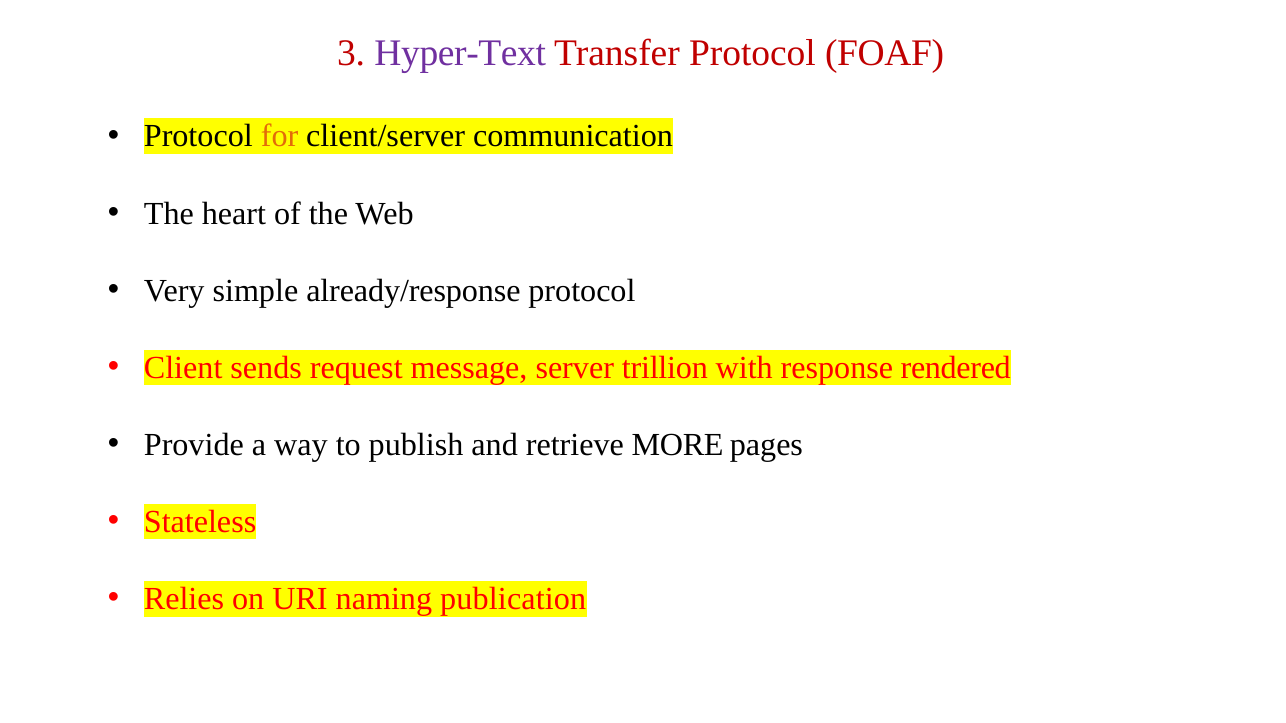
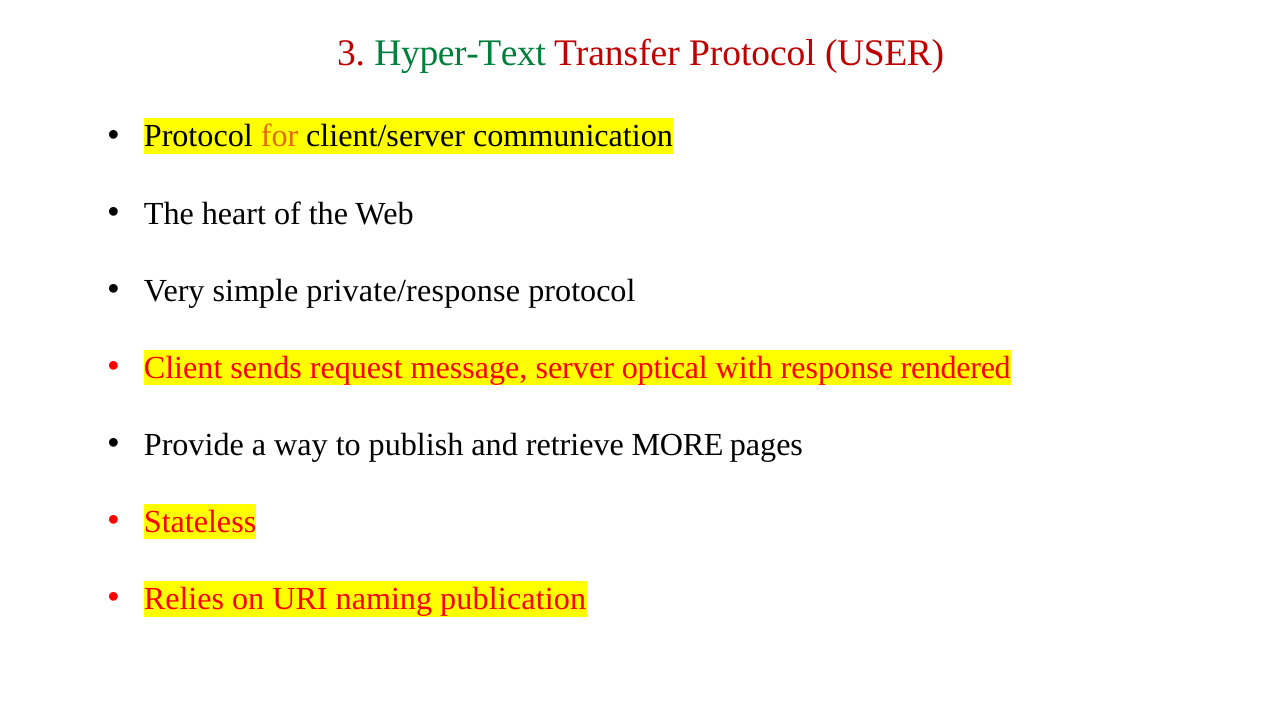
Hyper-Text colour: purple -> green (460, 53)
FOAF: FOAF -> USER (885, 53)
already/response: already/response -> private/response (413, 291)
trillion: trillion -> optical (665, 368)
